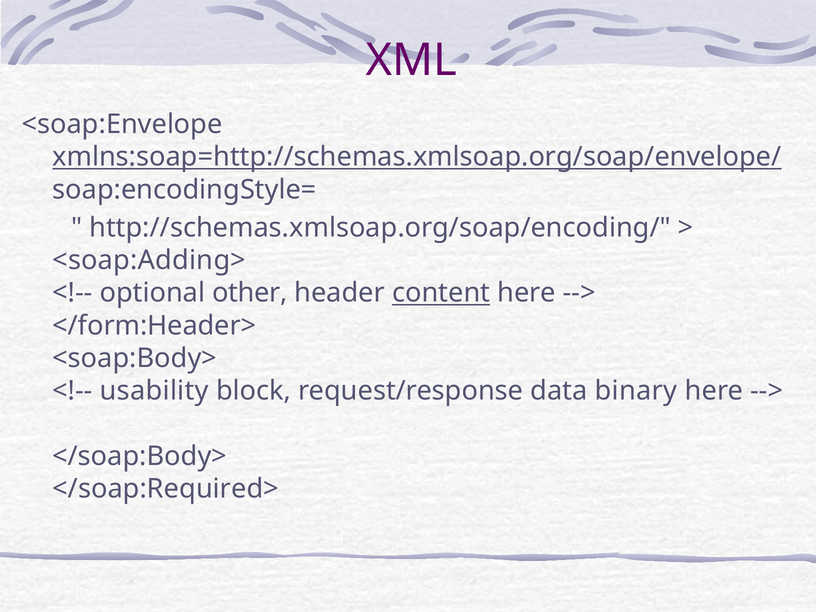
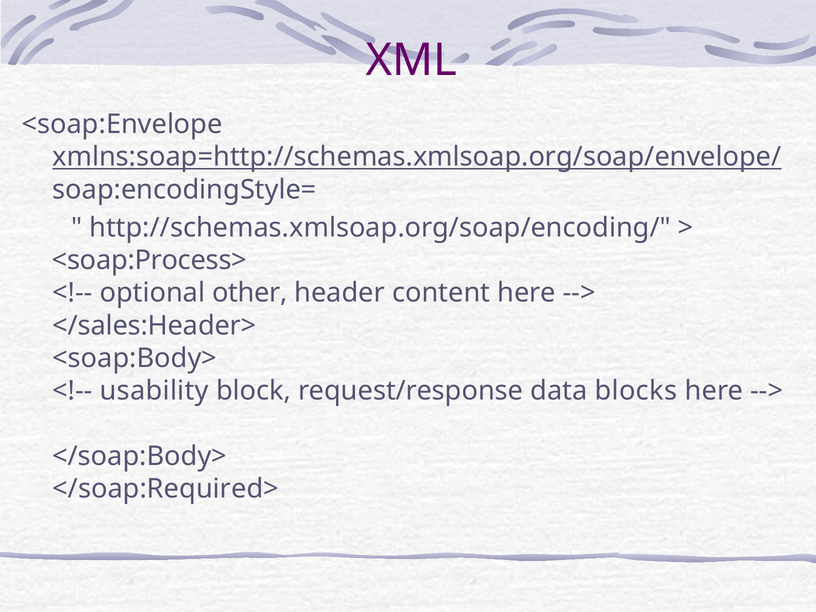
<soap:Adding>: <soap:Adding> -> <soap:Process> (149, 260)
content underline: present -> none (441, 293)
</form:Header>: </form:Header> -> </sales:Header> (154, 326)
binary: binary -> blocks (636, 391)
